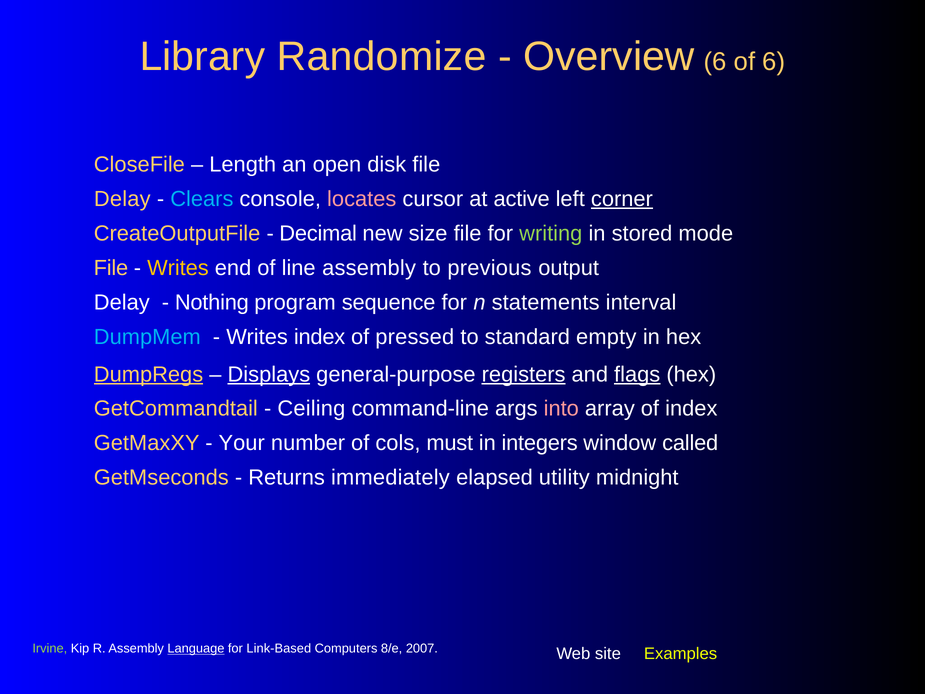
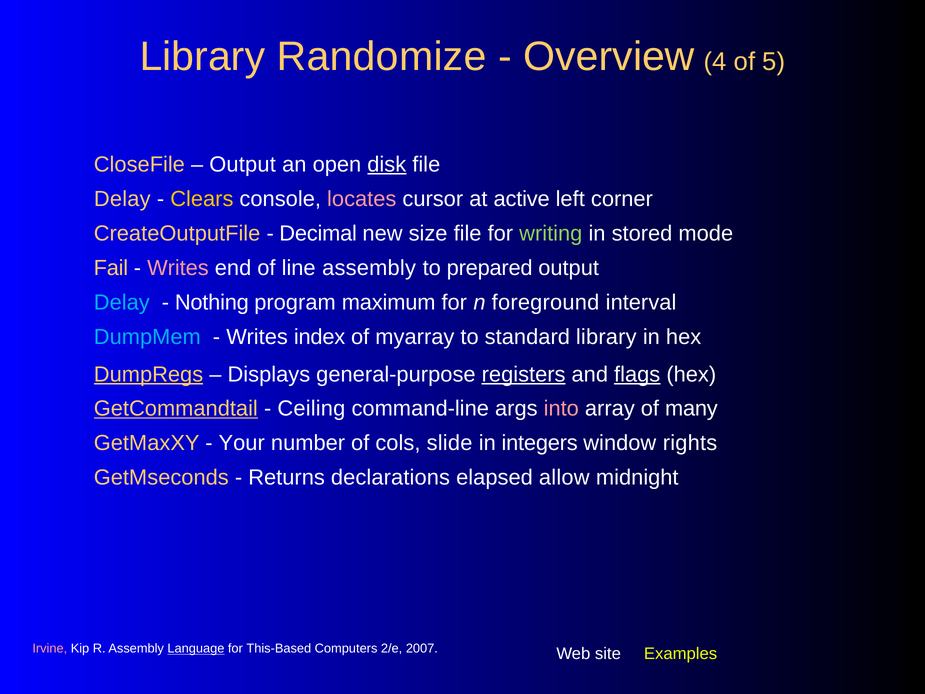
Overview 6: 6 -> 4 (715, 62)
of 6: 6 -> 5 (774, 62)
Length: Length -> Output (243, 164)
disk underline: none -> present (387, 164)
Clears colour: light blue -> yellow (202, 199)
corner underline: present -> none (622, 199)
File: File -> Fail (111, 268)
Writes colour: yellow -> pink (178, 268)
previous: previous -> prepared (490, 268)
Delay colour: white -> light blue (122, 302)
sequence: sequence -> maximum (389, 302)
statements: statements -> foreground (546, 302)
pressed: pressed -> myarray (415, 337)
standard empty: empty -> library (606, 337)
Displays underline: present -> none (269, 374)
GetCommandtail underline: none -> present (176, 409)
of index: index -> many (691, 409)
must: must -> slide (450, 443)
called: called -> rights (690, 443)
immediately: immediately -> declarations (390, 478)
utility: utility -> allow (564, 478)
Irvine colour: light green -> pink (50, 648)
Link-Based: Link-Based -> This-Based (279, 648)
8/e: 8/e -> 2/e (392, 648)
